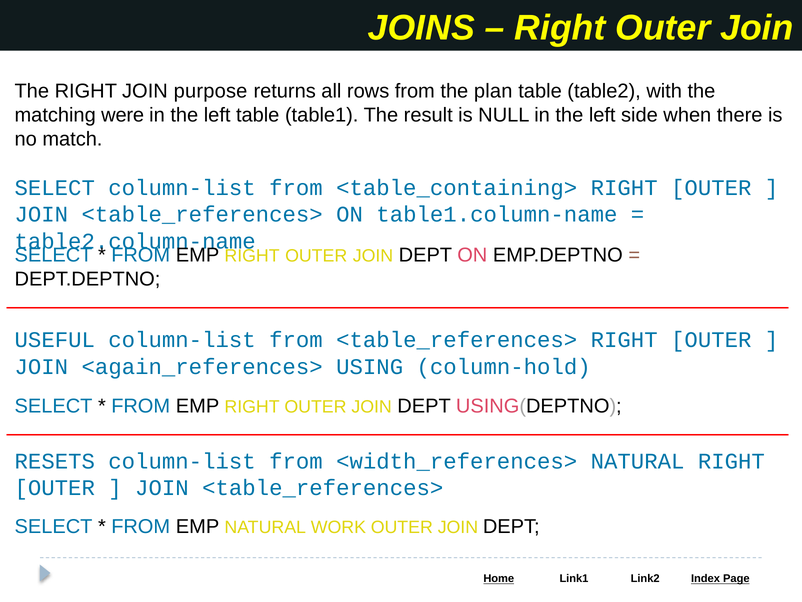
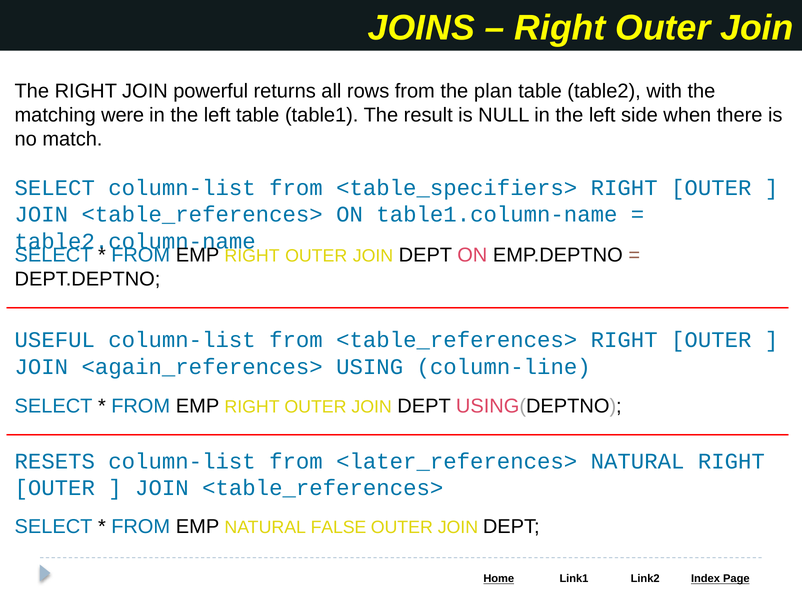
purpose: purpose -> powerful (211, 91)
<table_containing>: <table_containing> -> <table_specifiers> (457, 188)
column-hold: column-hold -> column-line (504, 366)
<width_references>: <width_references> -> <later_references> (457, 461)
WORK: WORK -> FALSE (338, 527)
